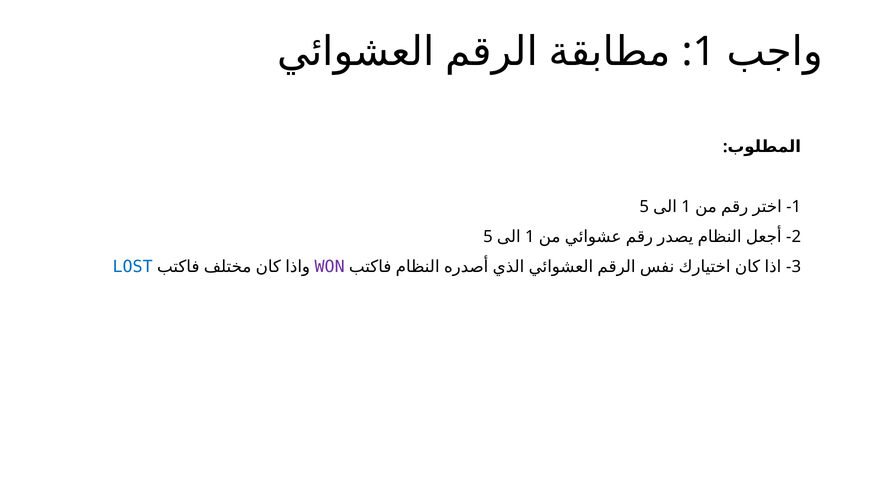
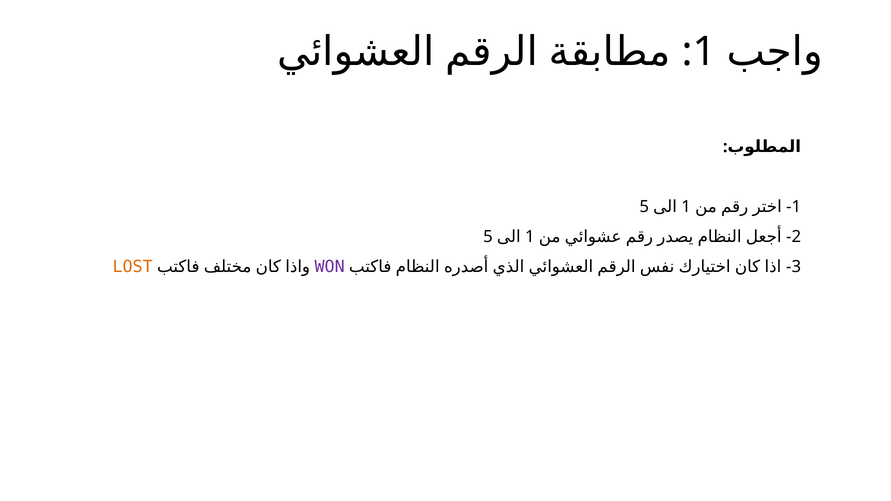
LOST colour: blue -> orange (133, 267)
